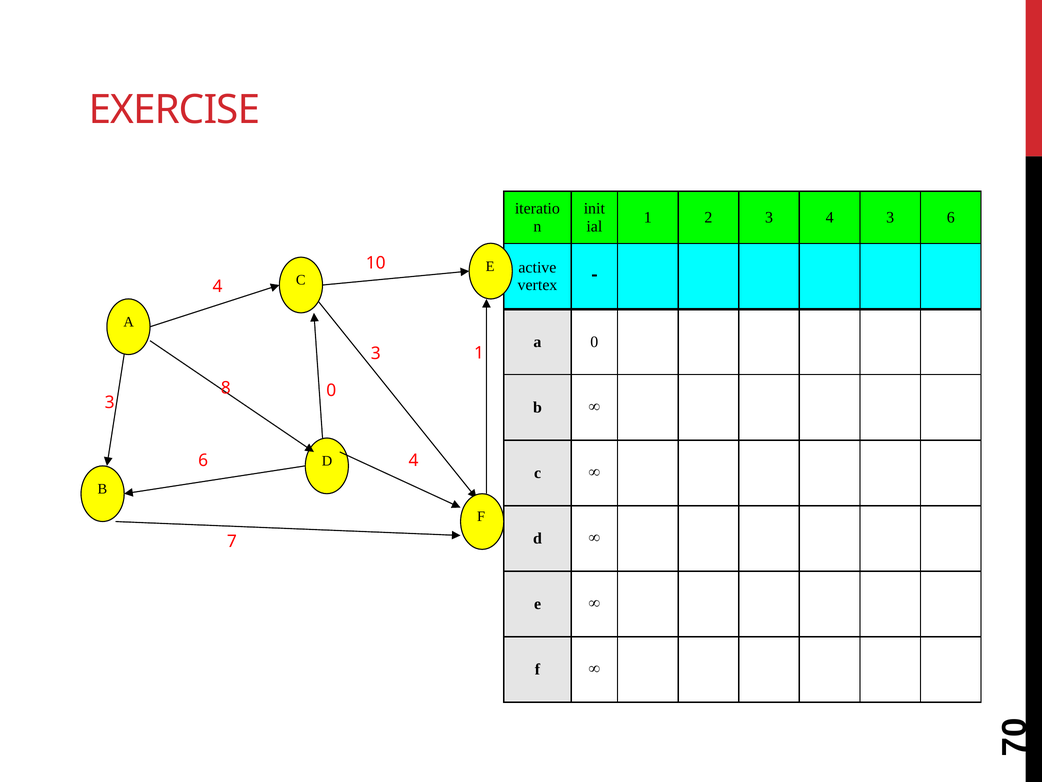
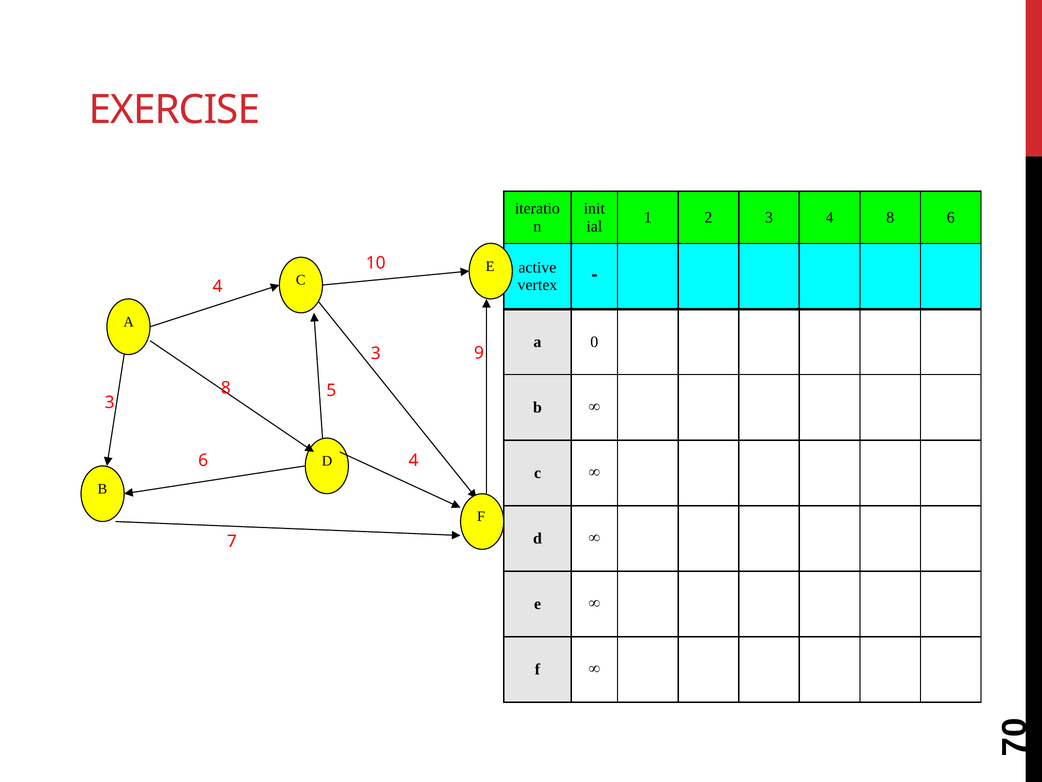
3 4 3: 3 -> 8 (890, 217)
3 1: 1 -> 9 (479, 353)
8 0: 0 -> 5 (331, 390)
